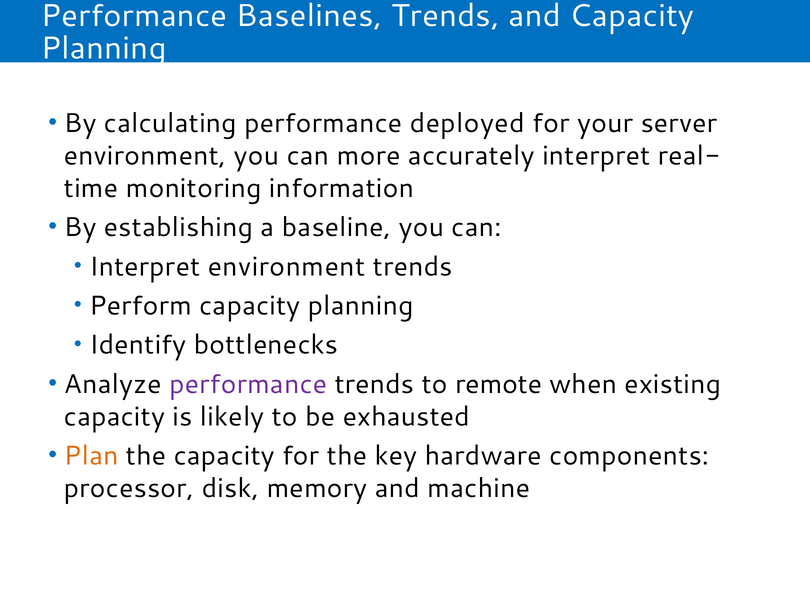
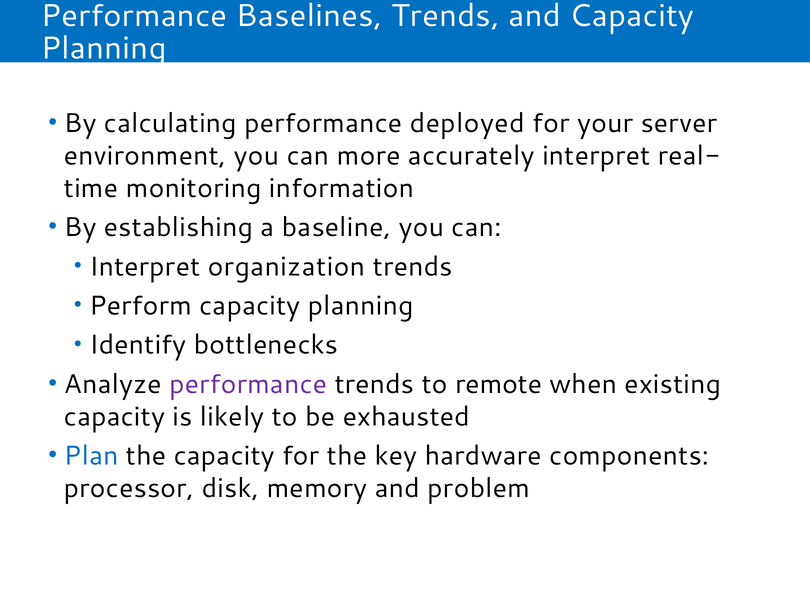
Interpret environment: environment -> organization (287, 266)
Plan colour: orange -> blue (91, 455)
machine: machine -> problem (479, 488)
